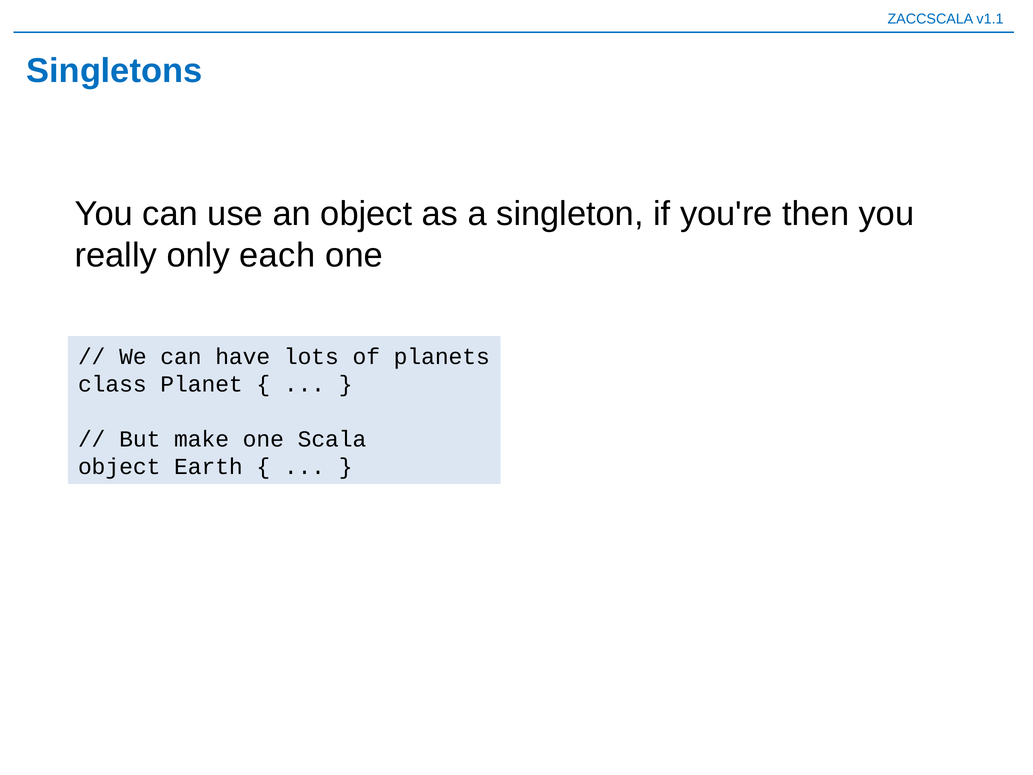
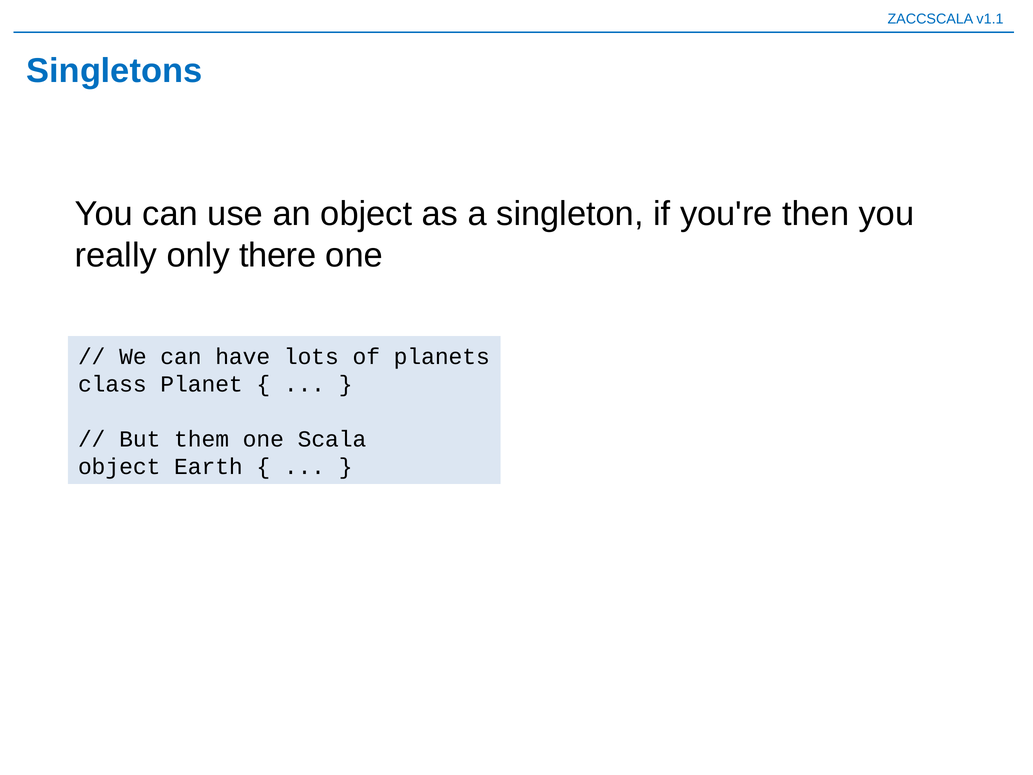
each: each -> there (278, 255)
make: make -> them (202, 439)
